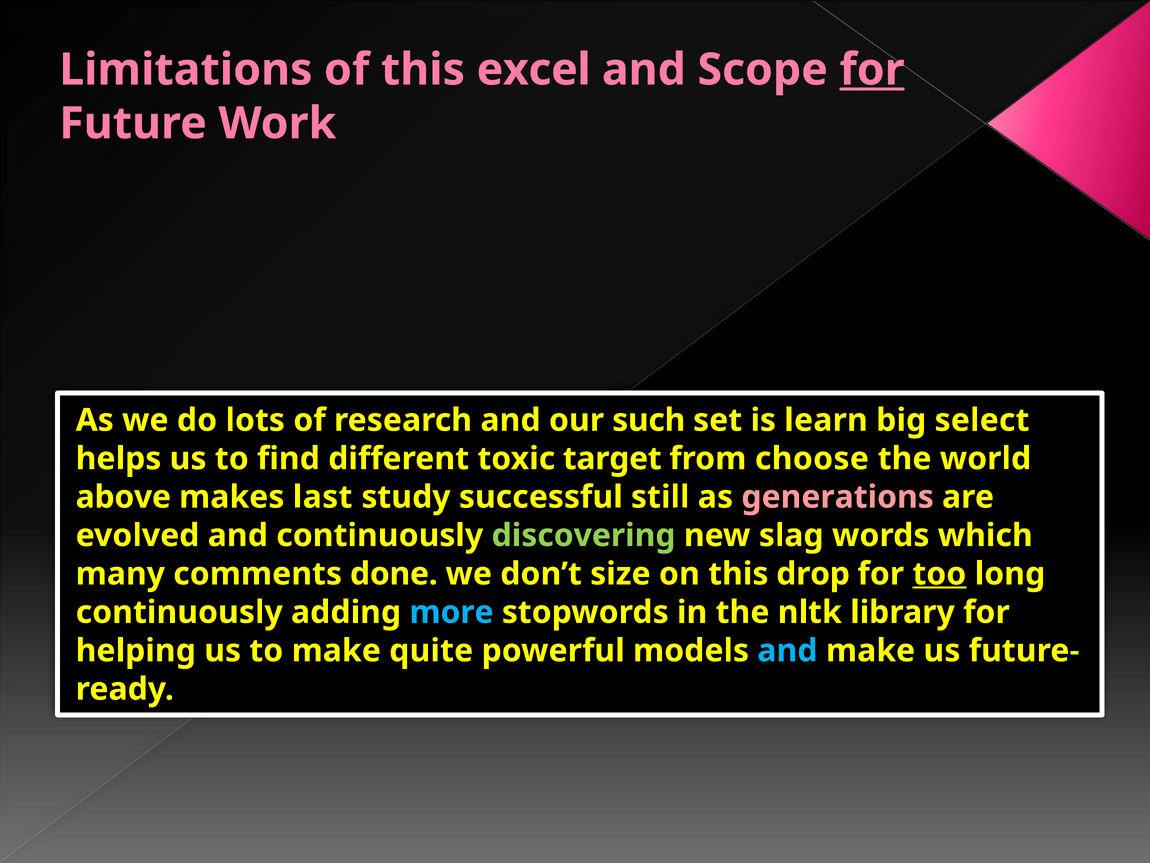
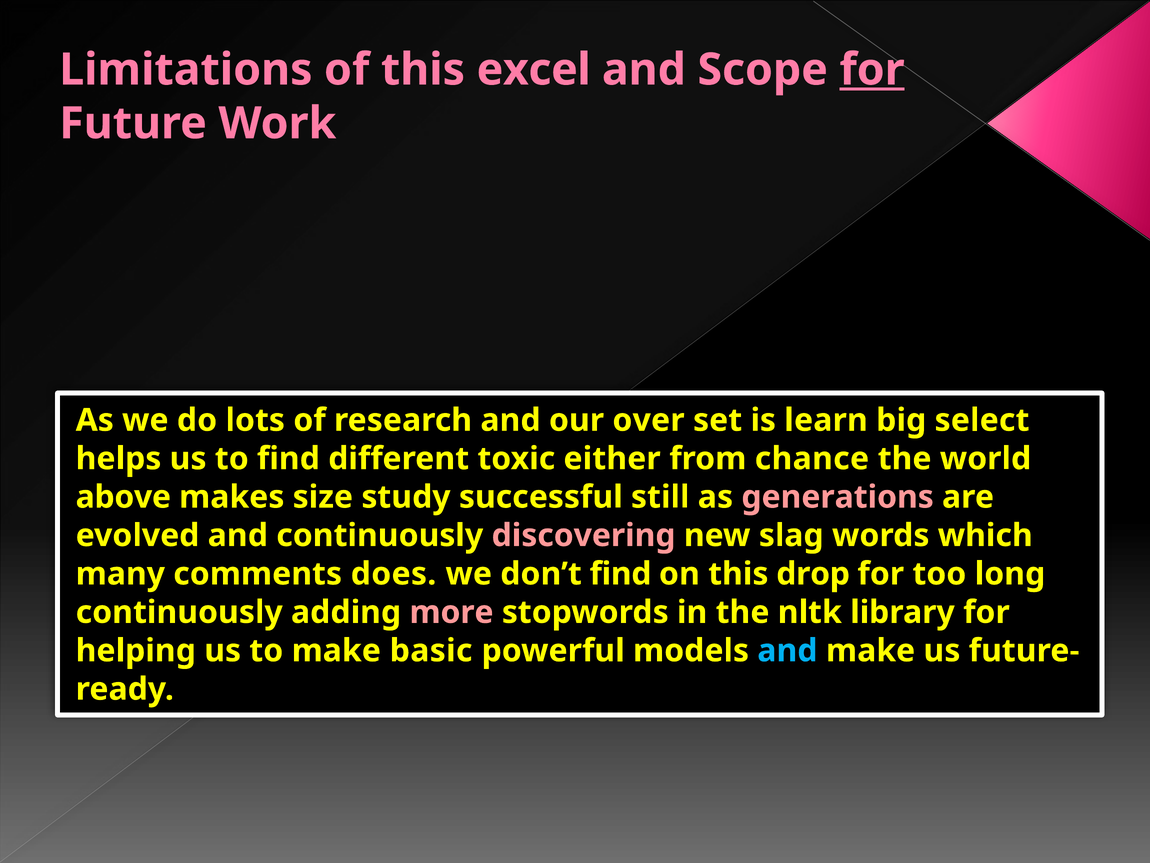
such: such -> over (649, 420)
target: target -> either (612, 458)
choose: choose -> chance (812, 458)
last: last -> size (323, 497)
discovering colour: light green -> pink (584, 535)
done: done -> does (394, 574)
don’t size: size -> find (621, 574)
too underline: present -> none (939, 574)
more colour: light blue -> pink (451, 612)
quite: quite -> basic (431, 650)
